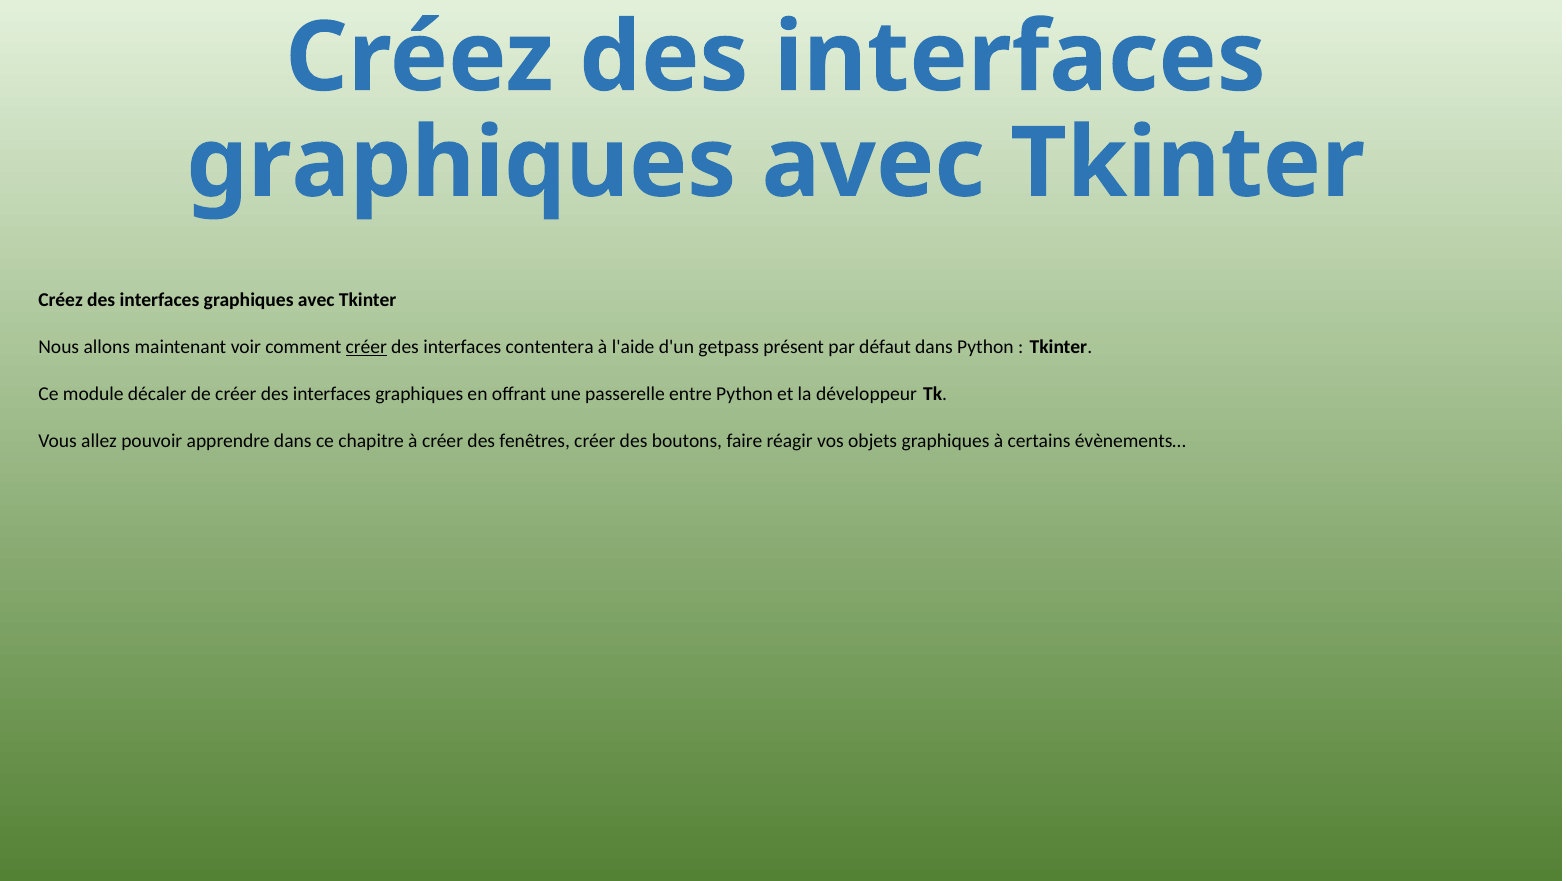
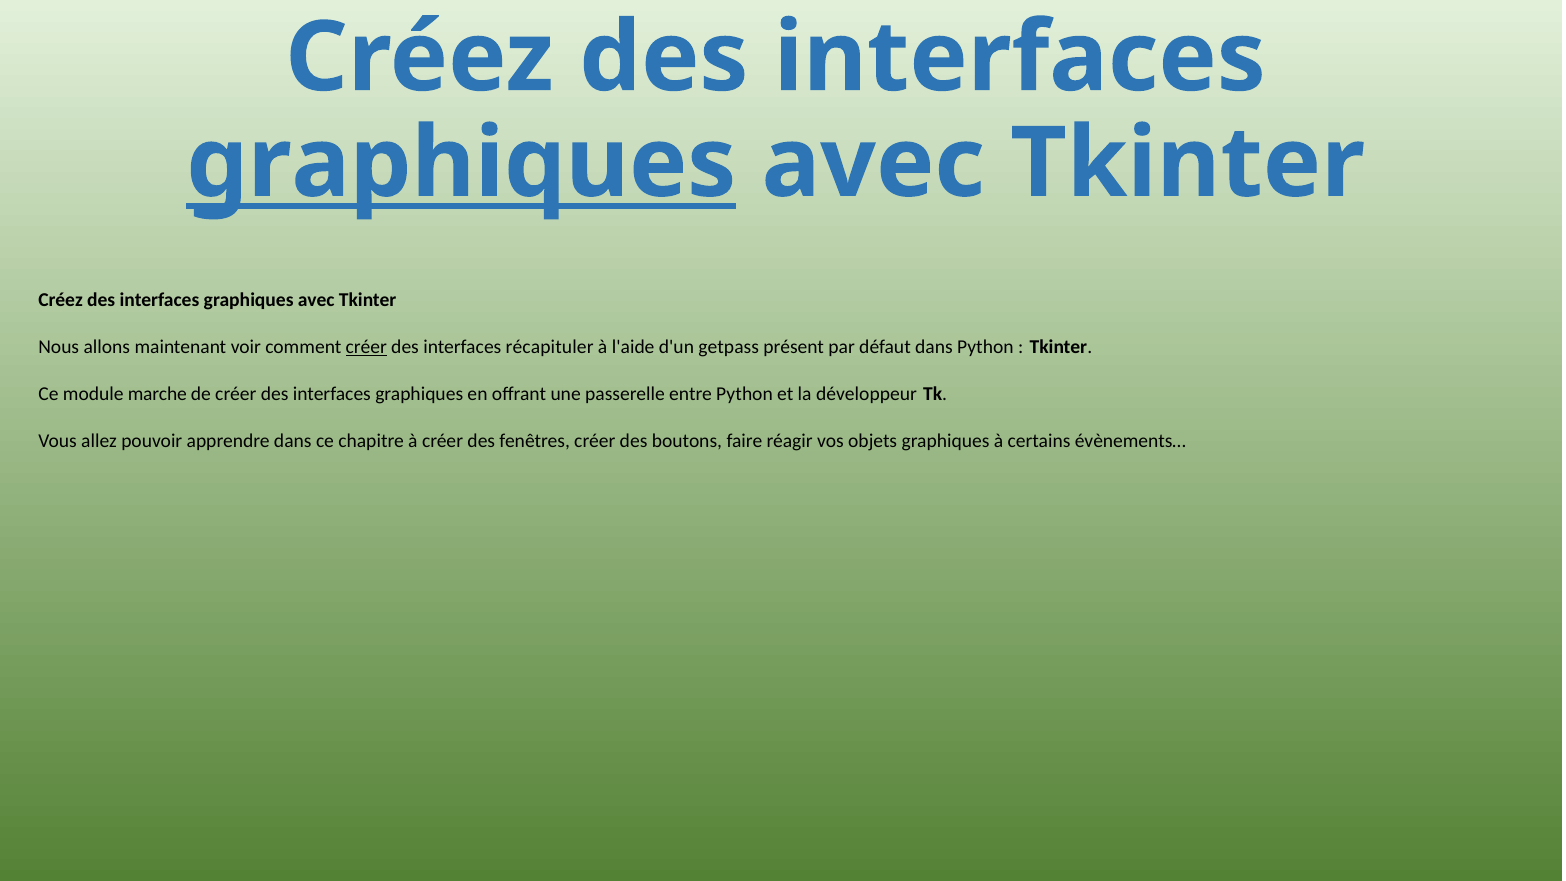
graphiques underline: none -> present (461, 164)
contentera: contentera -> récapituler (550, 347)
décaler: décaler -> marche (157, 394)
